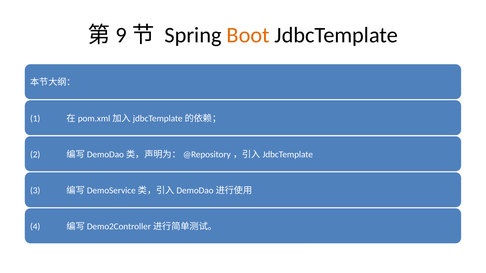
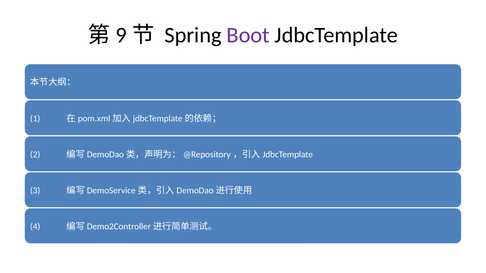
Boot colour: orange -> purple (248, 35)
